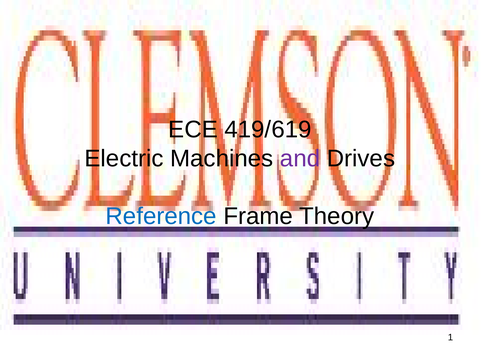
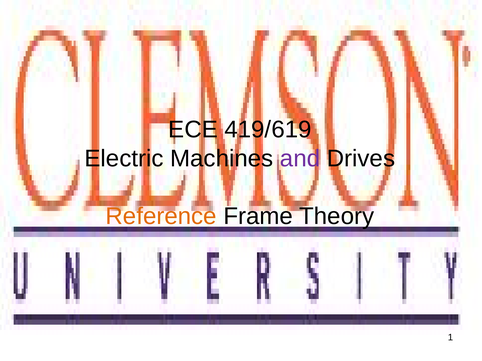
Reference colour: blue -> orange (161, 217)
